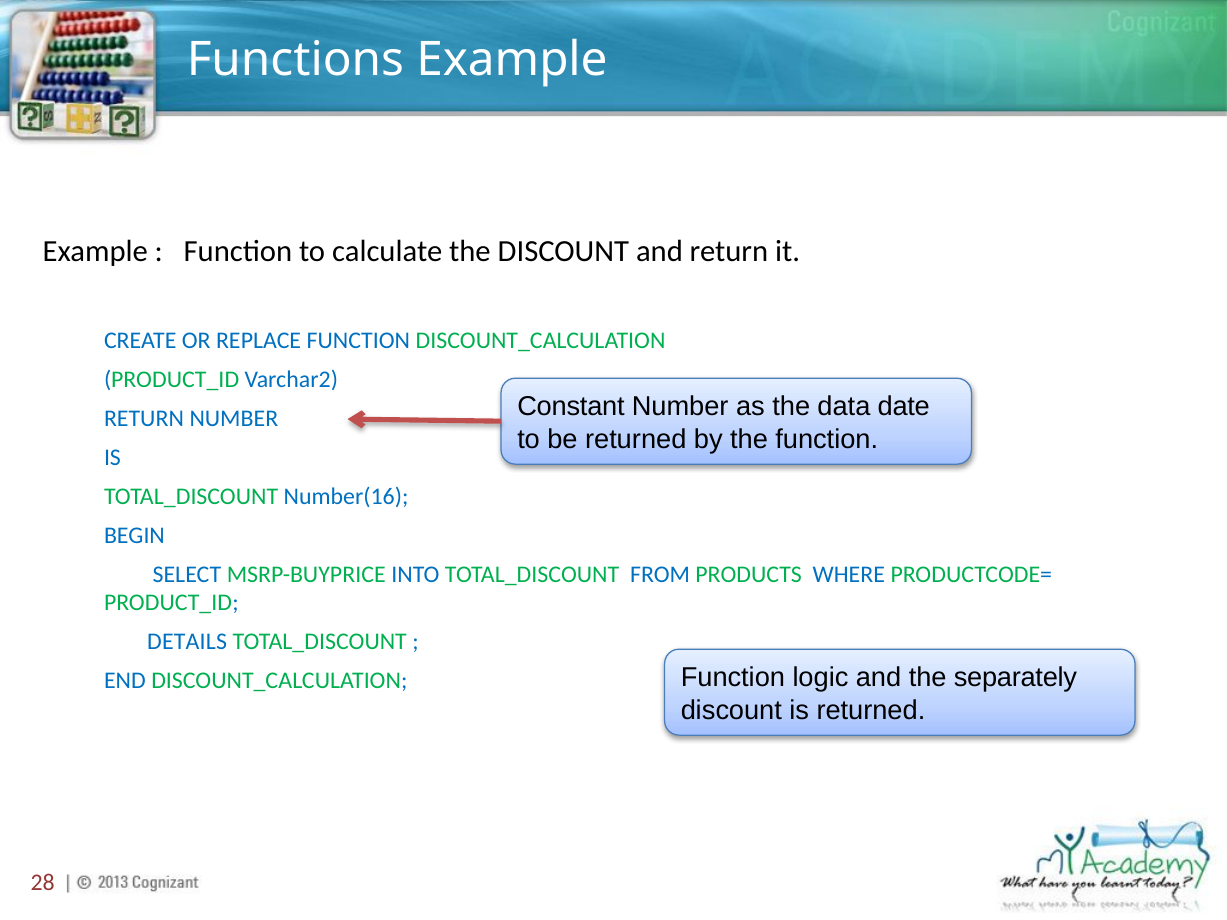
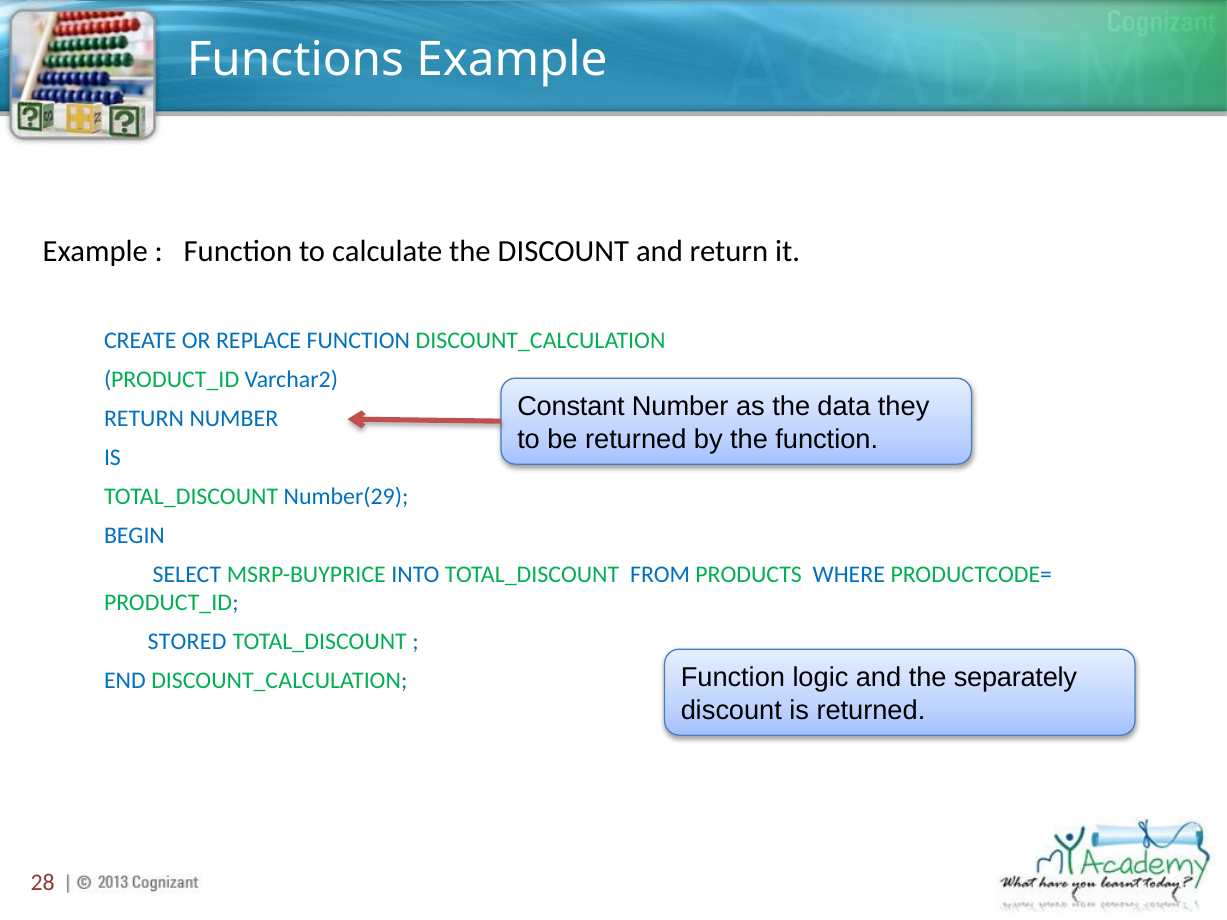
date: date -> they (904, 407)
Number(16: Number(16 -> Number(29 (346, 497)
DETAILS: DETAILS -> STORED (187, 642)
